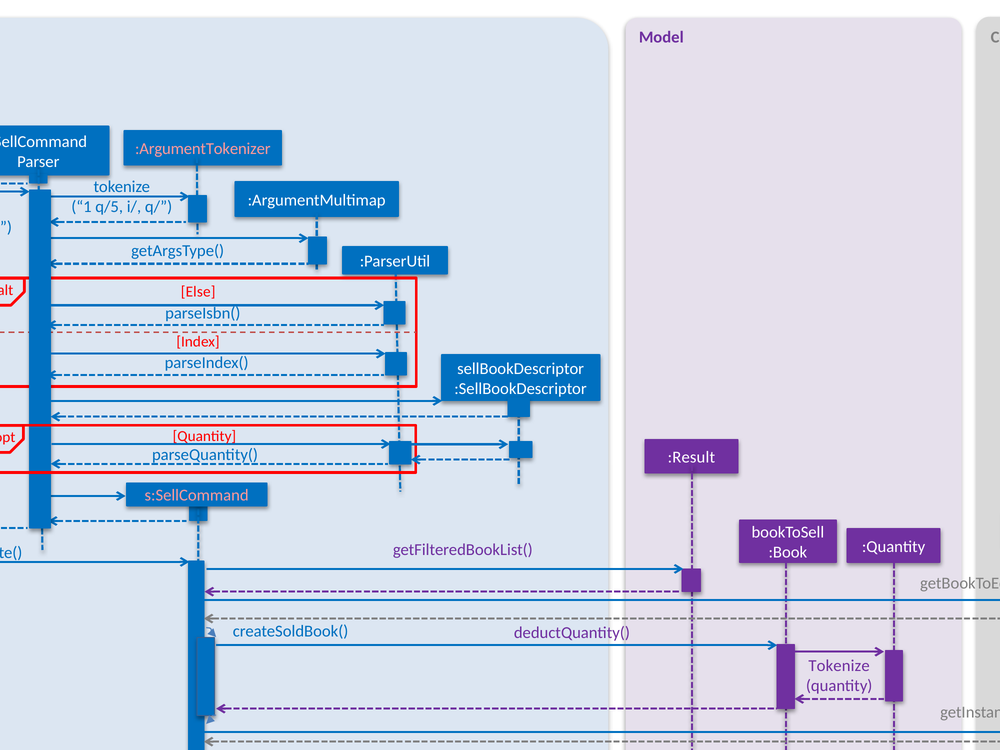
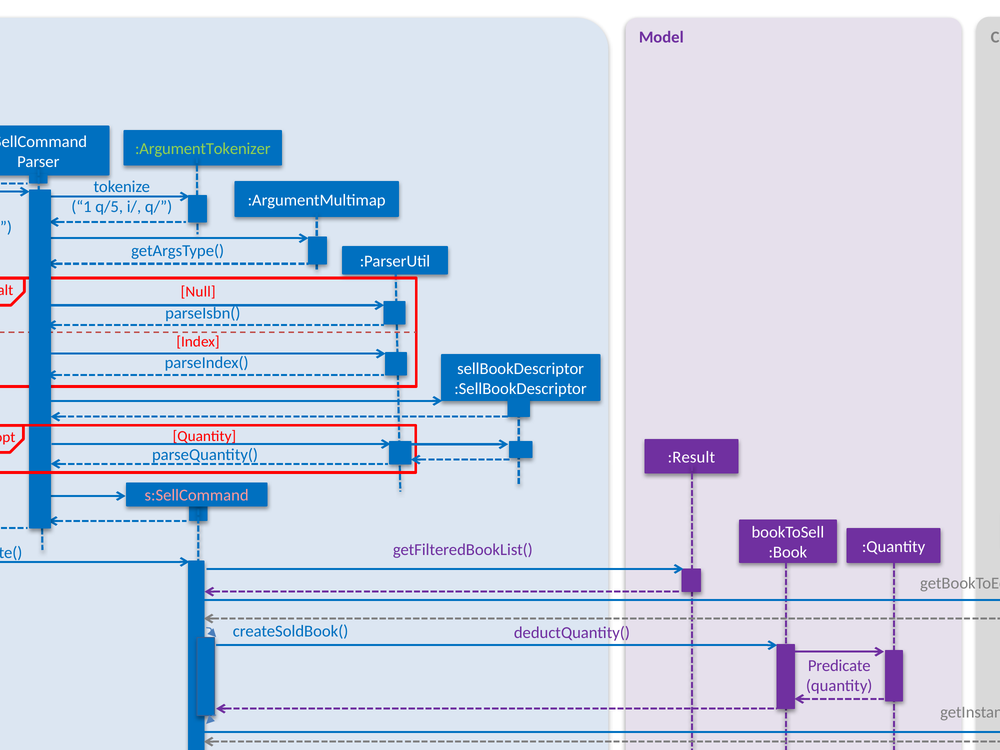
:ArgumentTokenizer colour: pink -> light green (203, 149)
Else: Else -> Null (198, 292)
Tokenize: Tokenize -> Predicate (839, 666)
